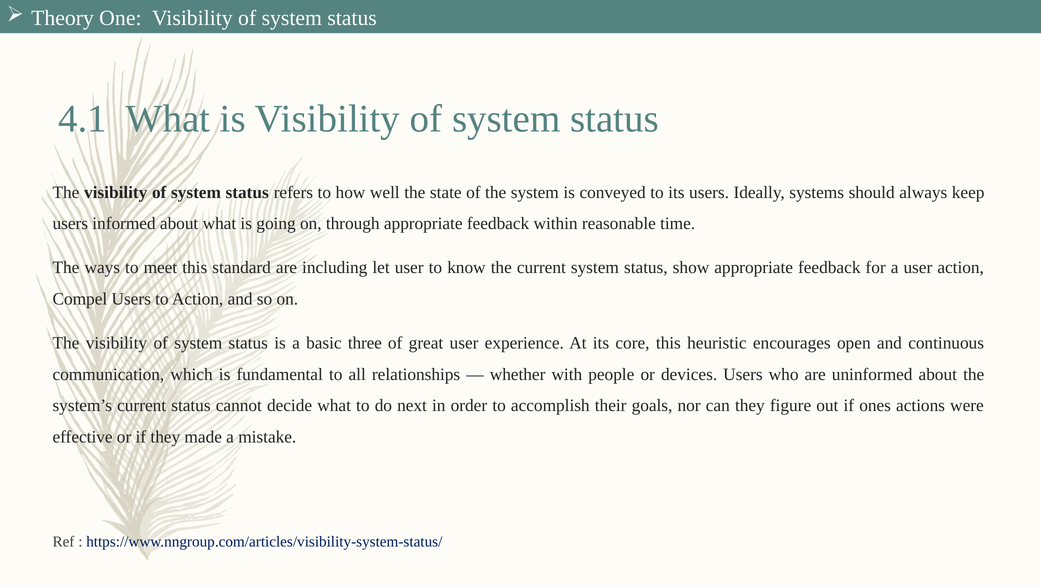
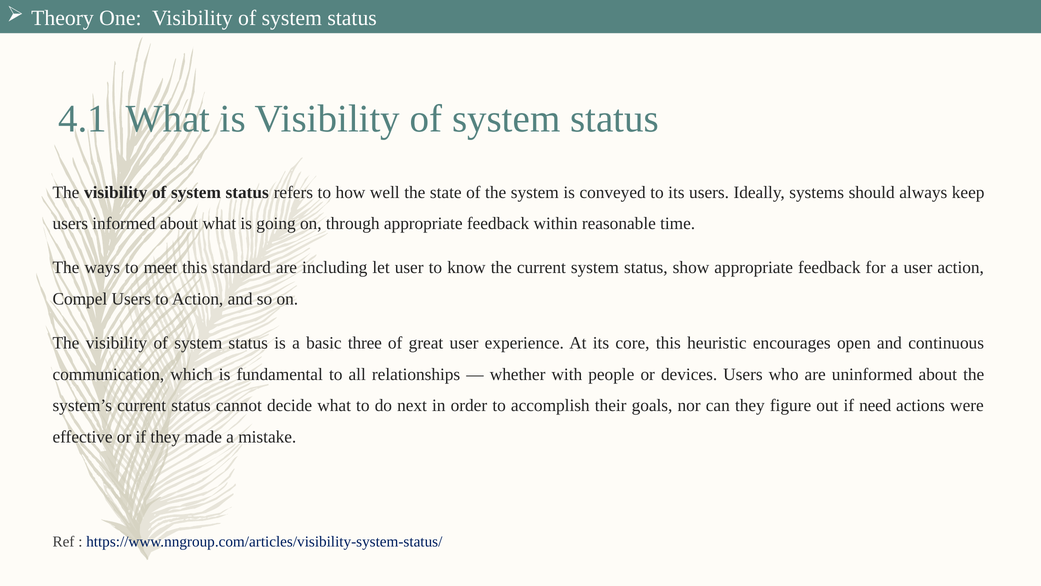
ones: ones -> need (875, 405)
